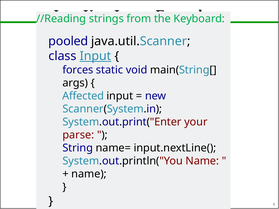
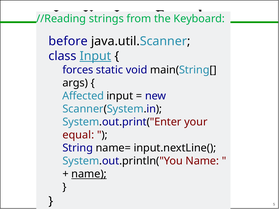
pooled: pooled -> before (68, 41)
parse: parse -> equal (78, 135)
name underline: none -> present (89, 174)
